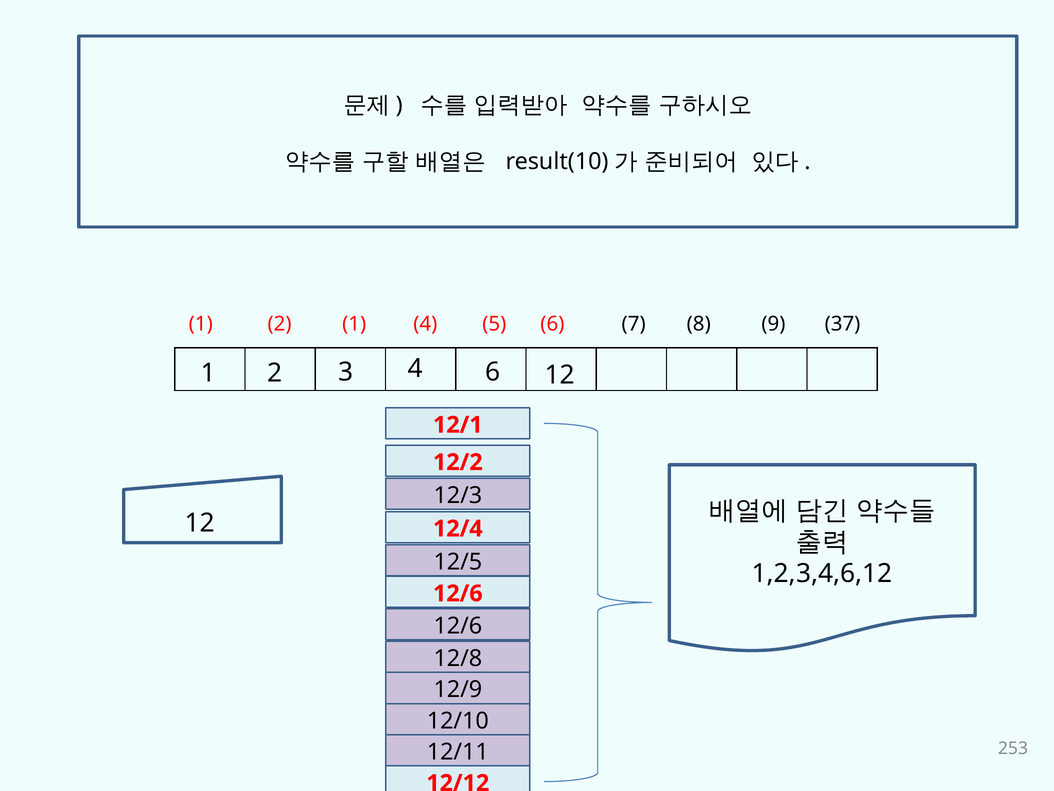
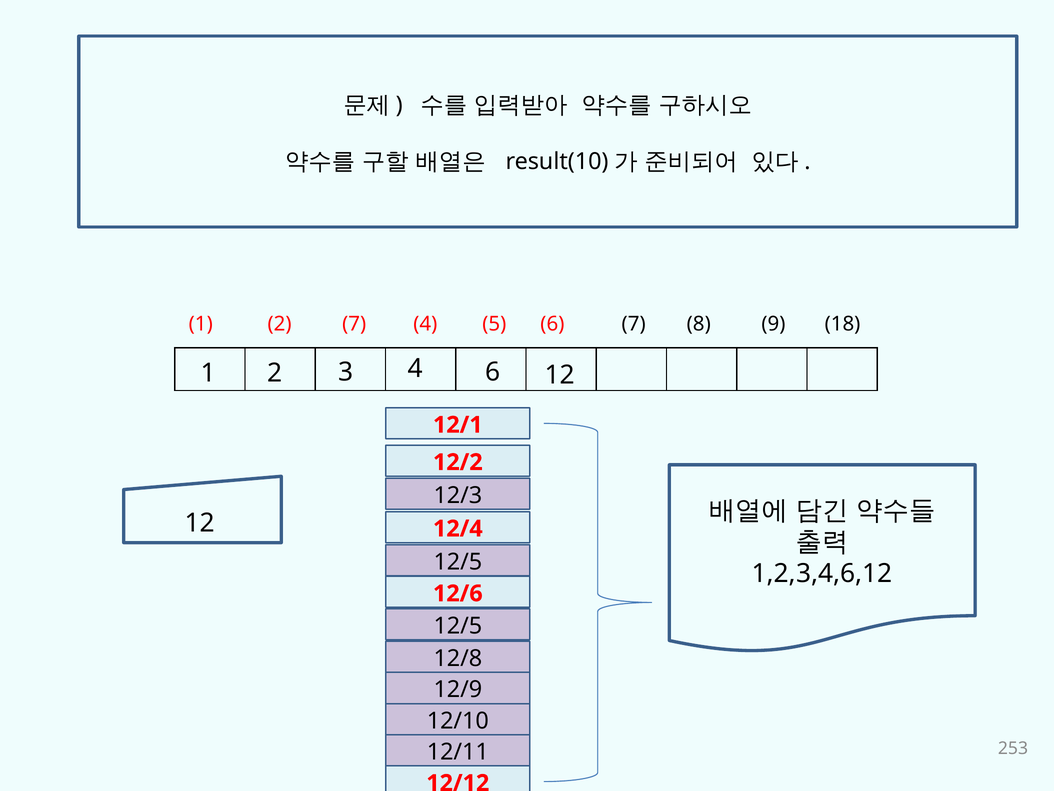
2 1: 1 -> 7 (354, 324)
37: 37 -> 18 (843, 324)
12/6: 12/6 -> 12/5 (458, 626)
